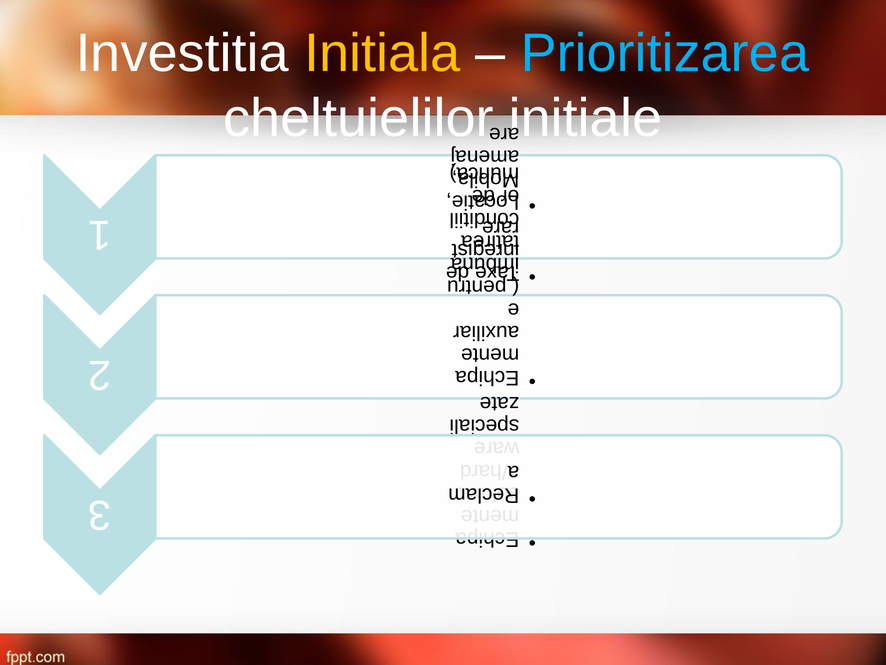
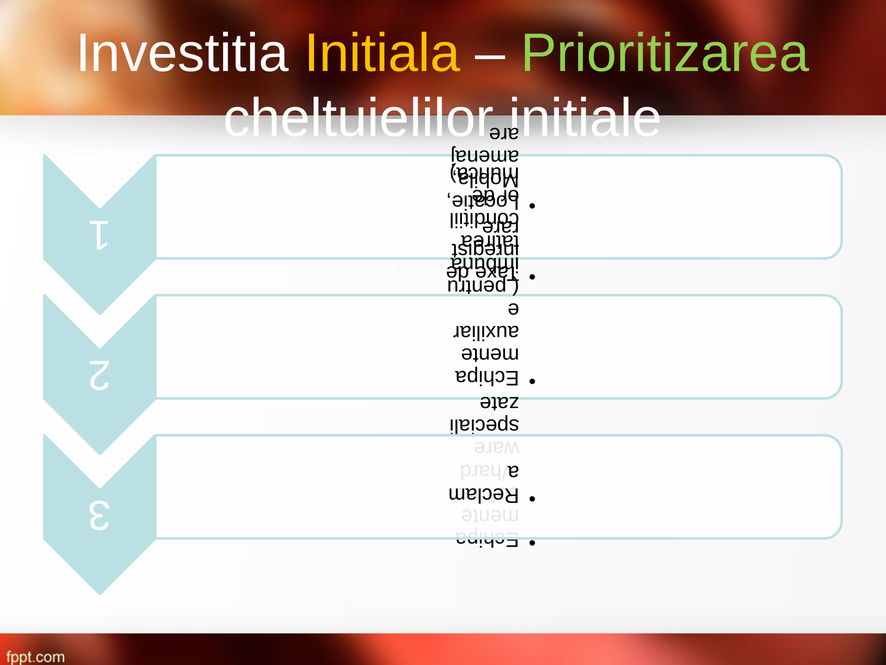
Prioritizarea colour: light blue -> light green (665, 53)
